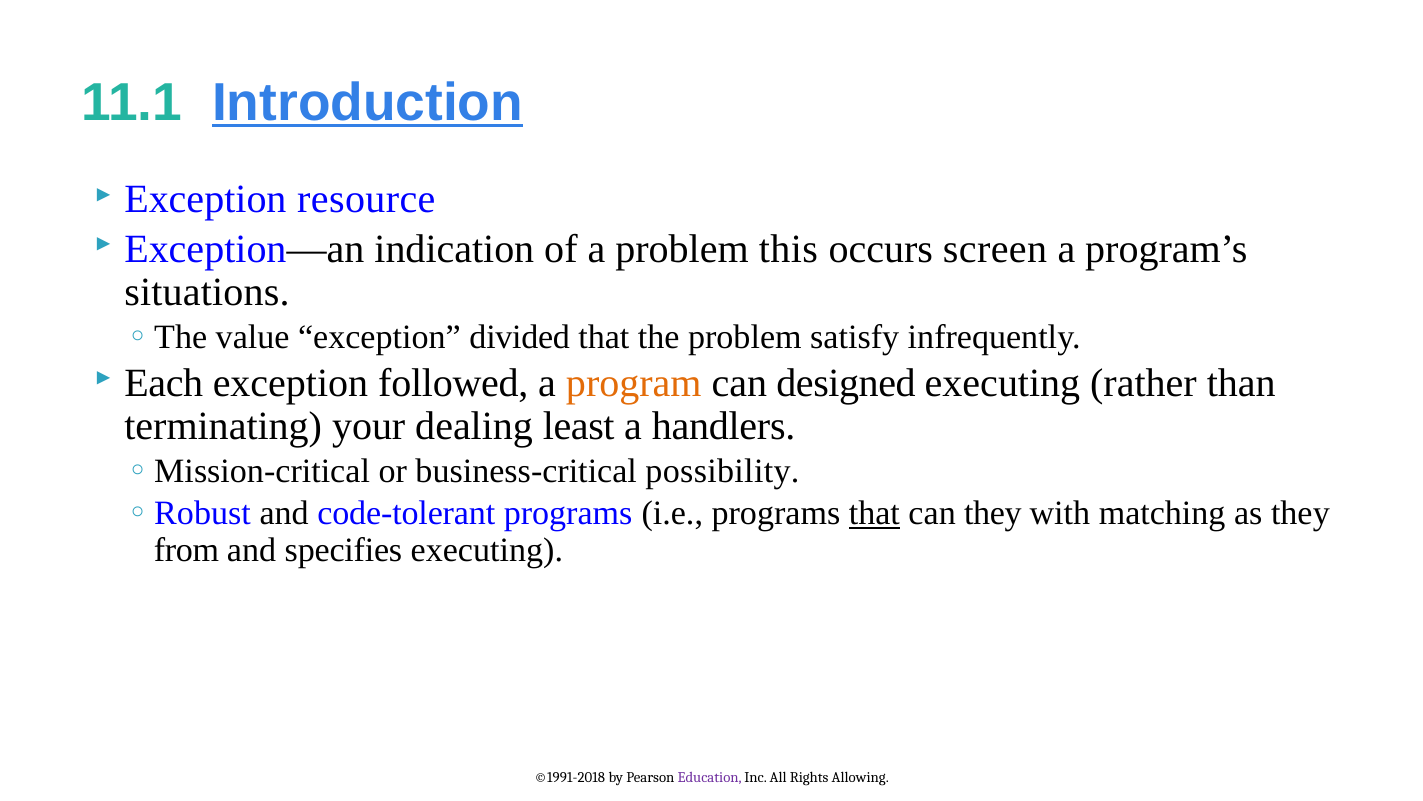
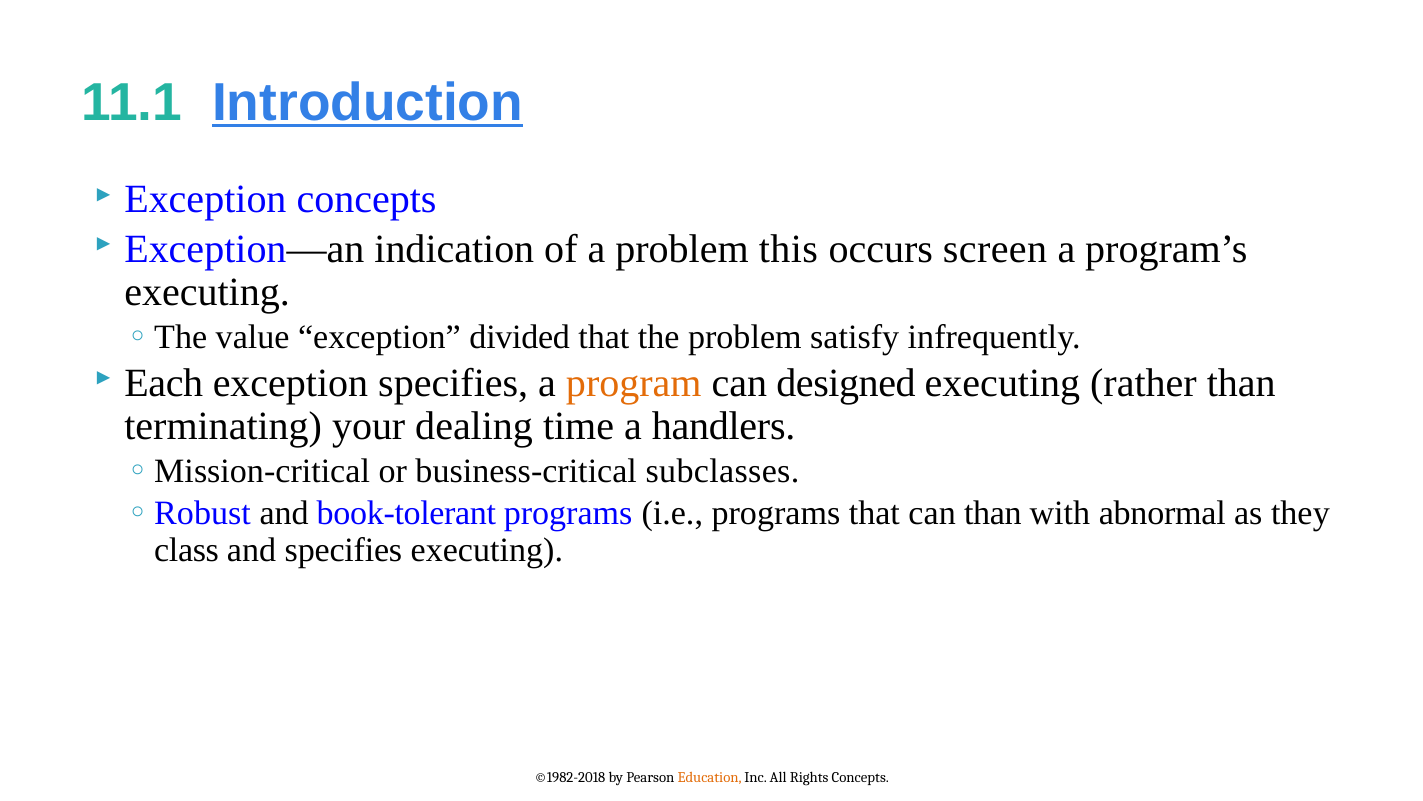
Exception resource: resource -> concepts (367, 200)
situations: situations -> executing (207, 292)
exception followed: followed -> specifies (453, 383)
least: least -> time (579, 426)
possibility: possibility -> subclasses (722, 471)
code-tolerant: code-tolerant -> book-tolerant (406, 513)
that underline: present -> none (874, 513)
can they: they -> than (993, 513)
matching: matching -> abnormal (1162, 513)
from: from -> class (187, 550)
©1991-2018: ©1991-2018 -> ©1982-2018 (570, 777)
Education colour: purple -> orange (710, 777)
Rights Allowing: Allowing -> Concepts (860, 777)
